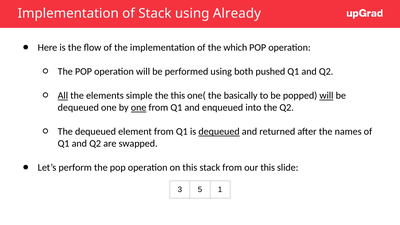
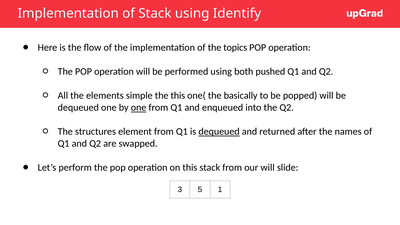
Already: Already -> Identify (237, 14)
which: which -> topics (235, 48)
All underline: present -> none (63, 96)
will underline: present -> none (326, 96)
The dequeued: dequeued -> structures (95, 132)
our this: this -> will (268, 168)
